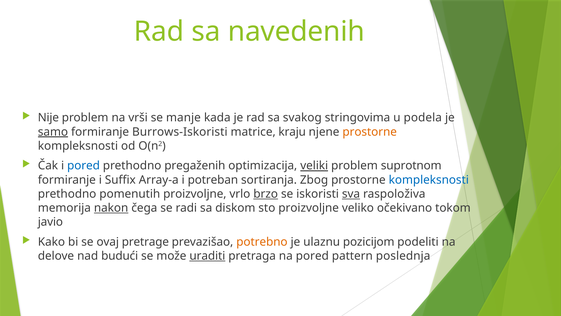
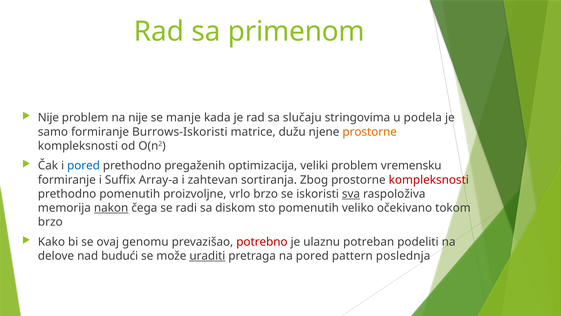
navedenih: navedenih -> primenom (296, 32)
na vrši: vrši -> nije (138, 118)
svakog: svakog -> slučaju (302, 118)
samo underline: present -> none (53, 132)
kraju: kraju -> dužu (292, 132)
veliki underline: present -> none (314, 166)
suprotnom: suprotnom -> vremensku (411, 166)
potreban: potreban -> zahtevan (213, 180)
kompleksnosti colour: blue -> red (429, 180)
brzo underline: present -> none (266, 194)
sto proizvoljne: proizvoljne -> pomenutih (309, 208)
javio: javio -> brzo (50, 222)
pretrage: pretrage -> genomu (145, 242)
potrebno colour: orange -> red (262, 242)
pozicijom: pozicijom -> potreban (369, 242)
